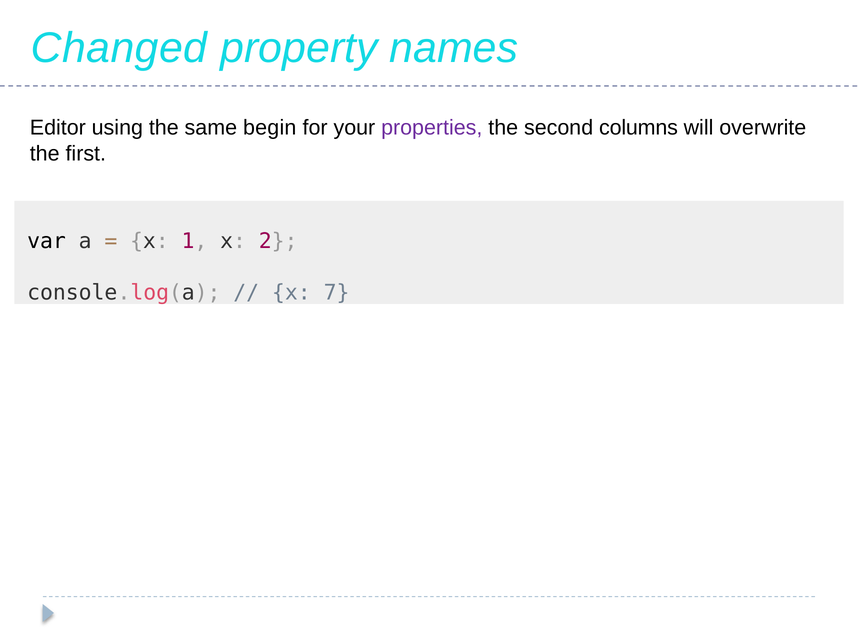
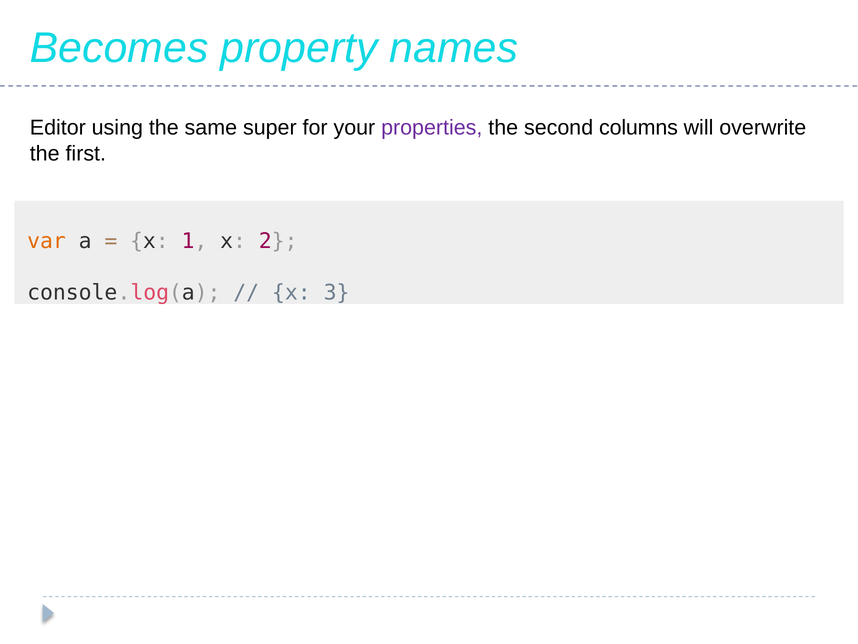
Changed: Changed -> Becomes (119, 48)
begin: begin -> super (270, 128)
var colour: black -> orange (47, 241)
7: 7 -> 3 (337, 292)
